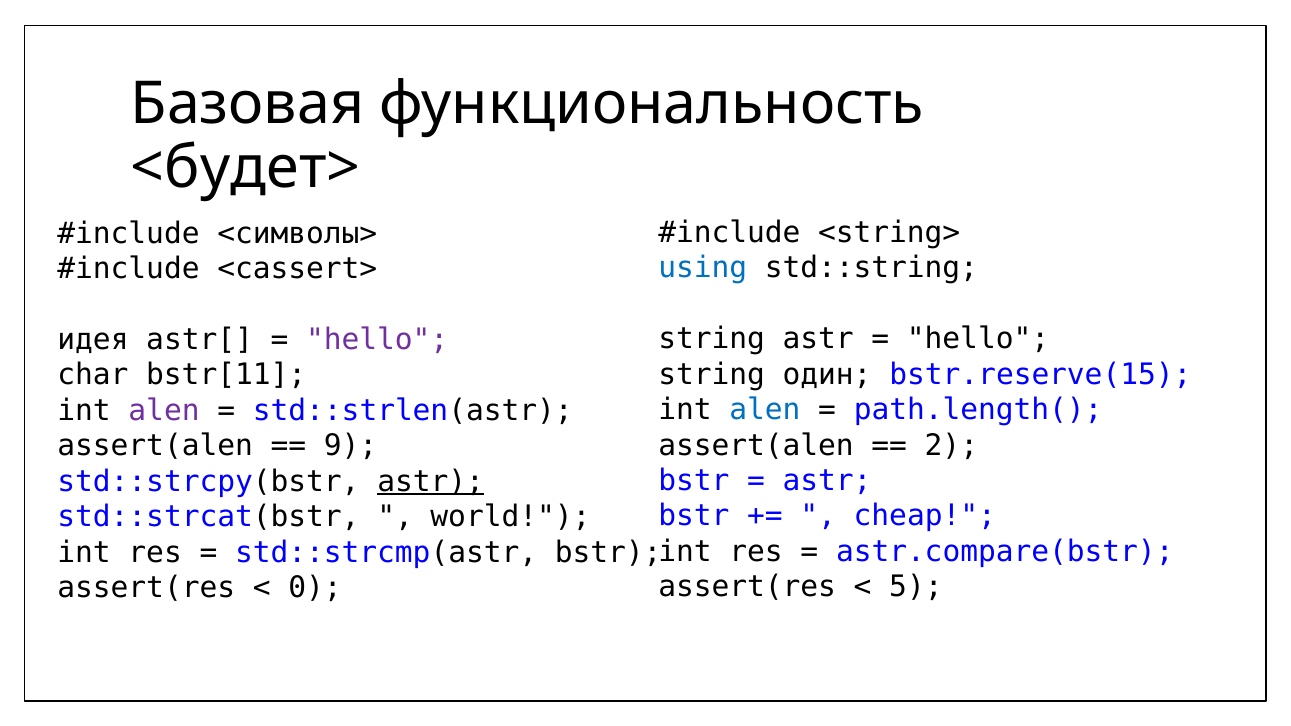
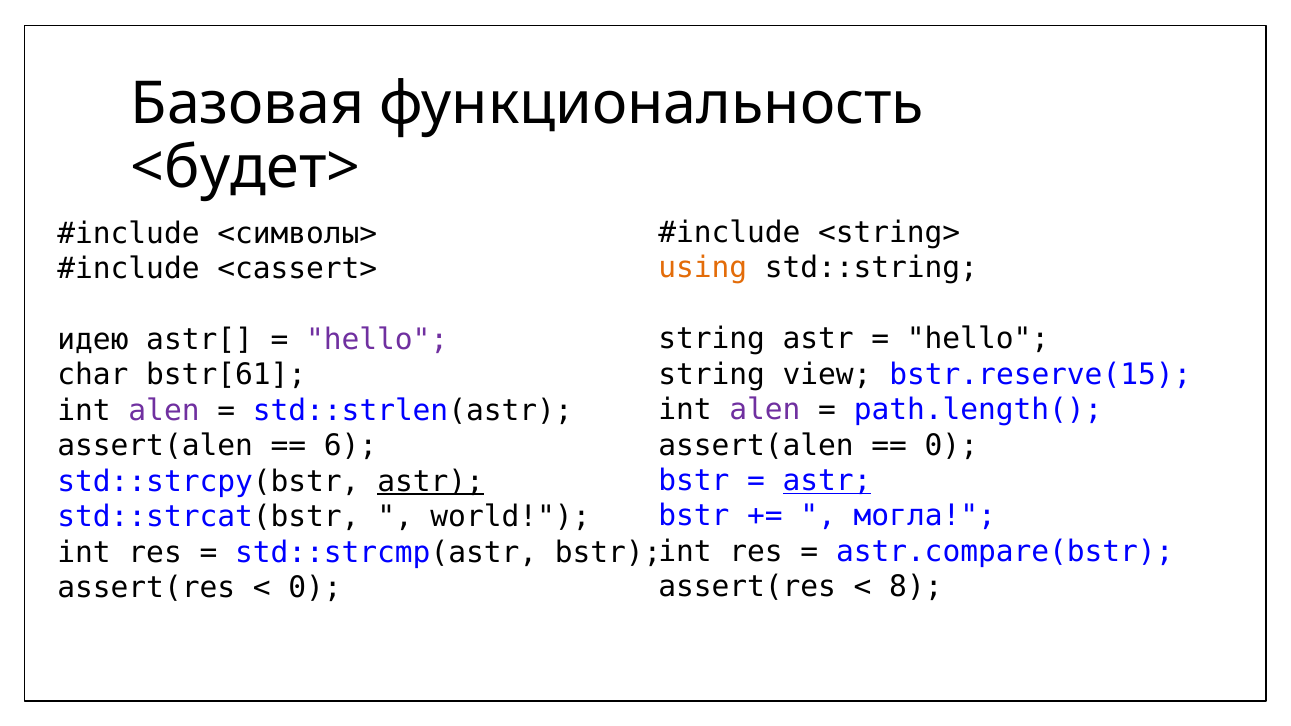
using colour: blue -> orange (703, 268)
идея: идея -> идею (93, 340)
один: один -> view (827, 375)
bstr[11: bstr[11 -> bstr[61 (226, 375)
alen colour: blue -> purple (765, 410)
2: 2 -> 0 (951, 445)
9: 9 -> 6 (351, 446)
astr underline: none -> present (827, 481)
cheap: cheap -> могла (925, 516)
5: 5 -> 8 (916, 587)
